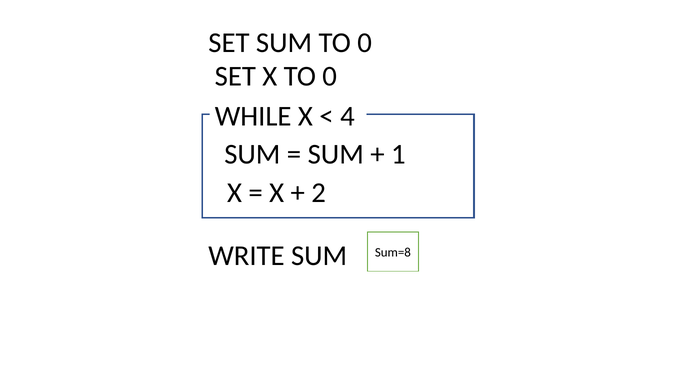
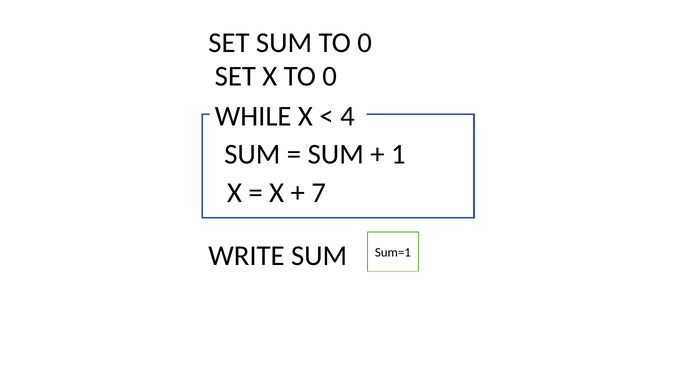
2: 2 -> 7 (319, 193)
Sum=8: Sum=8 -> Sum=1 (393, 253)
